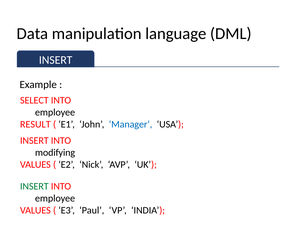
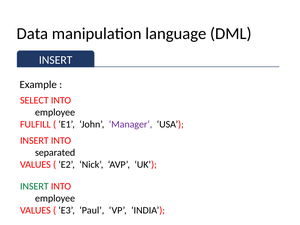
RESULT: RESULT -> FULFILL (35, 124)
Manager colour: blue -> purple (131, 124)
modifying: modifying -> separated (55, 152)
